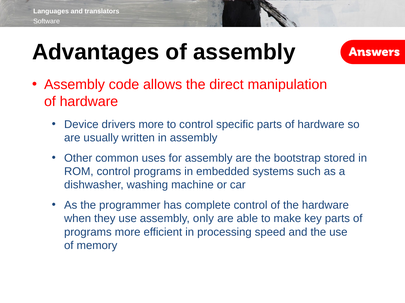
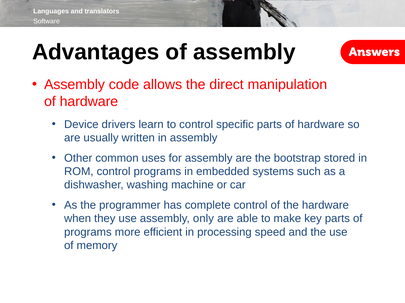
drivers more: more -> learn (151, 125)
